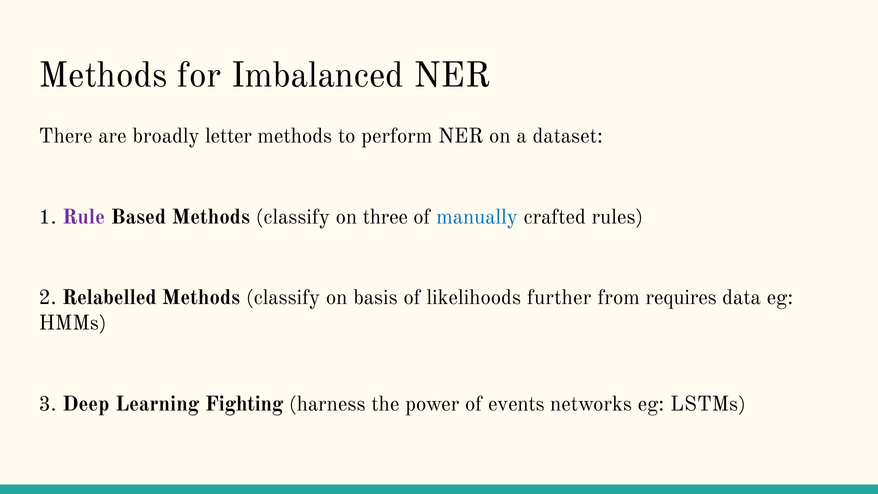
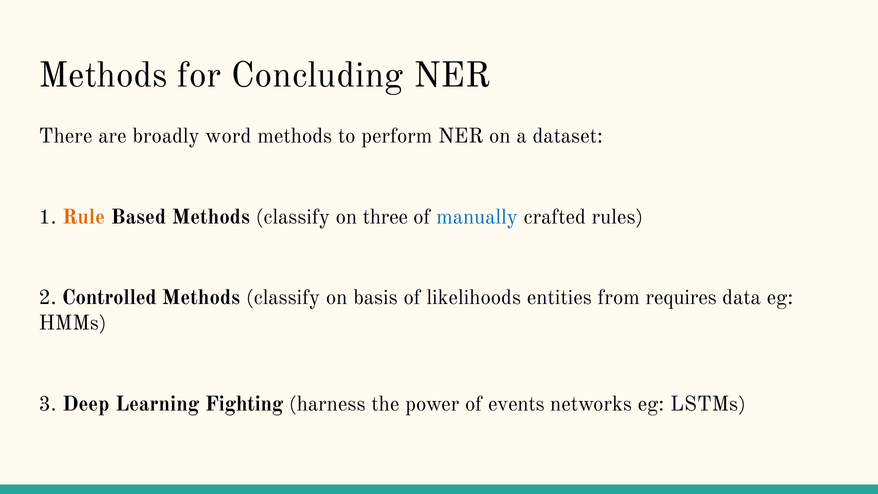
Imbalanced: Imbalanced -> Concluding (317, 75)
letter: letter -> word (228, 136)
Rule colour: purple -> orange (84, 217)
Relabelled: Relabelled -> Controlled (109, 297)
further: further -> entities (559, 297)
